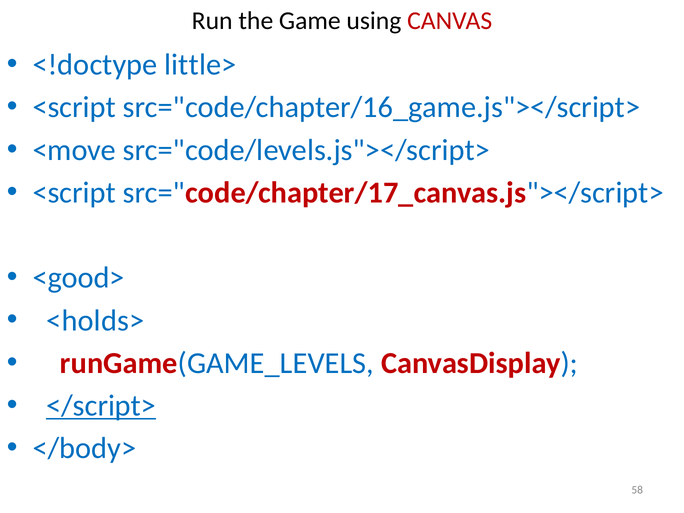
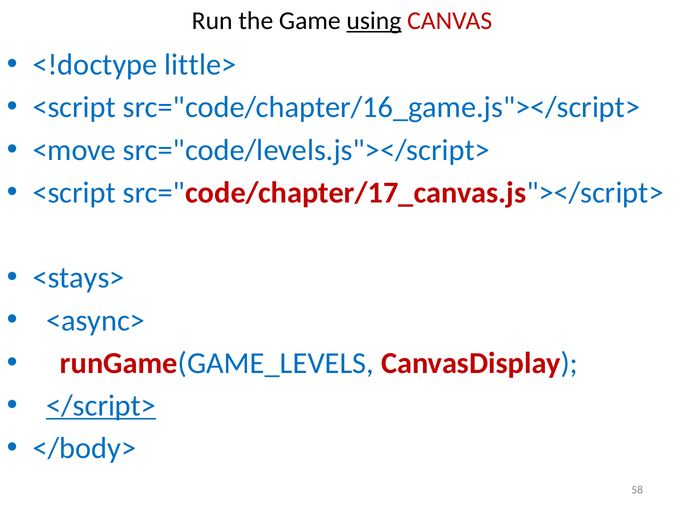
using underline: none -> present (374, 21)
<good>: <good> -> <stays> (79, 278)
<holds>: <holds> -> <async> (96, 320)
